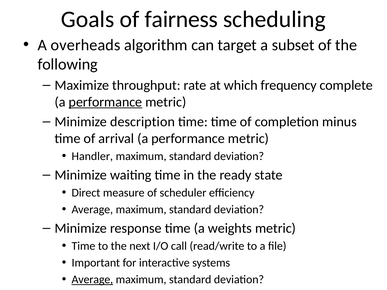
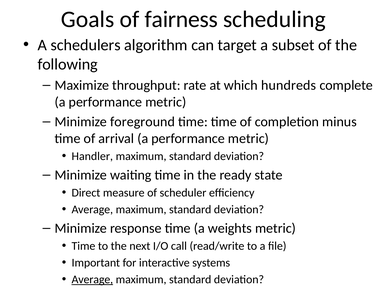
overheads: overheads -> schedulers (86, 45)
frequency: frequency -> hundreds (289, 85)
performance underline: present -> none (105, 102)
description: description -> foreground (142, 122)
